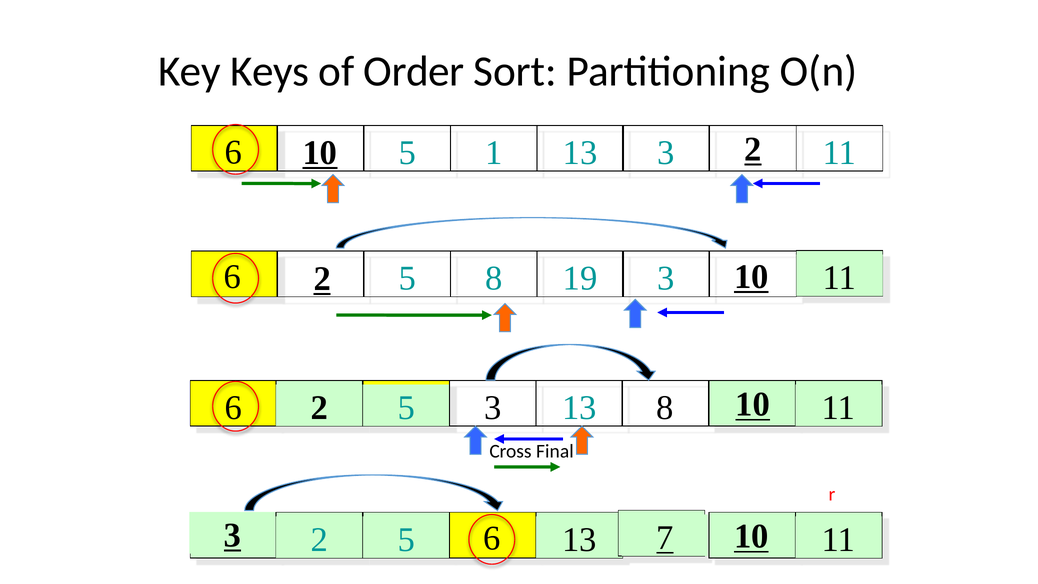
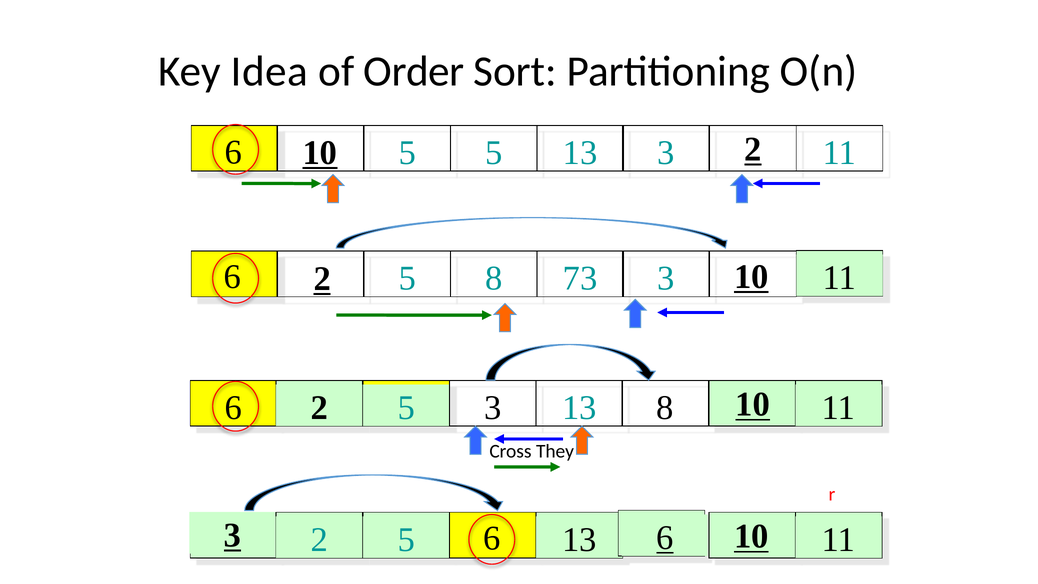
Keys: Keys -> Idea (269, 71)
5 1: 1 -> 5 (494, 153)
19: 19 -> 73 (580, 278)
Final: Final -> They (555, 451)
13 7: 7 -> 6 (665, 538)
